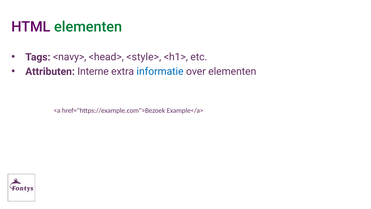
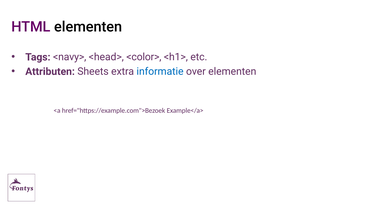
elementen colour: green -> black (88, 27)
<style>: <style> -> <color> (144, 57)
Interne: Interne -> Sheets (93, 71)
